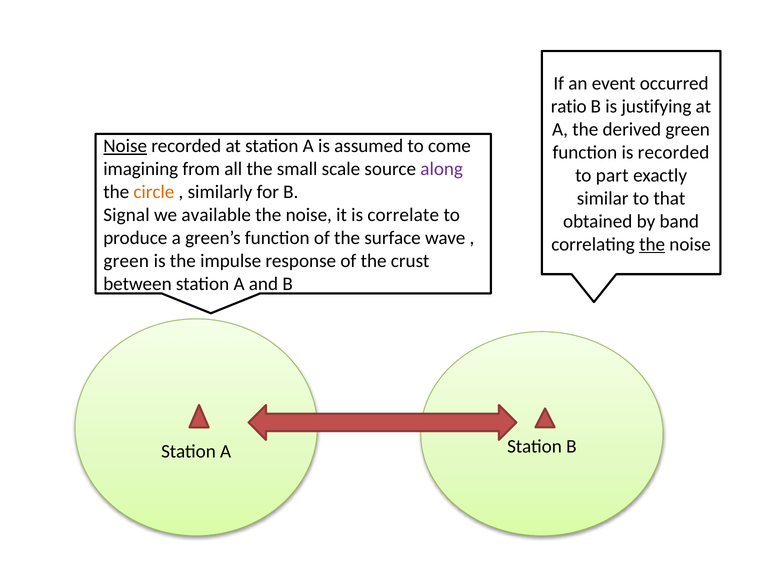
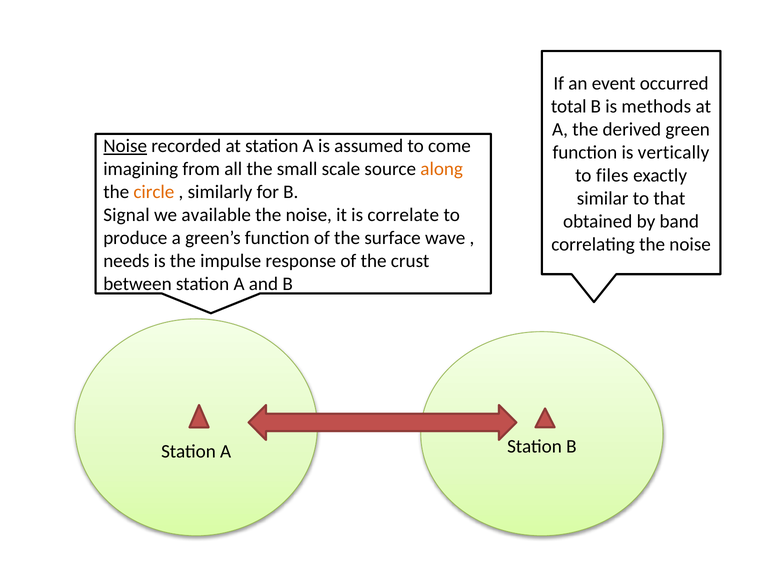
ratio: ratio -> total (569, 106)
justifying: justifying -> methods (656, 106)
is recorded: recorded -> vertically (674, 152)
along colour: purple -> orange (442, 169)
part: part -> files (612, 175)
the underline: present -> none (652, 244)
green: green -> needs (126, 261)
